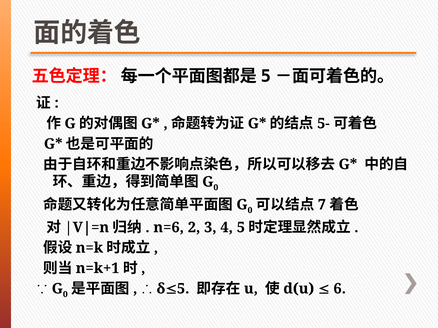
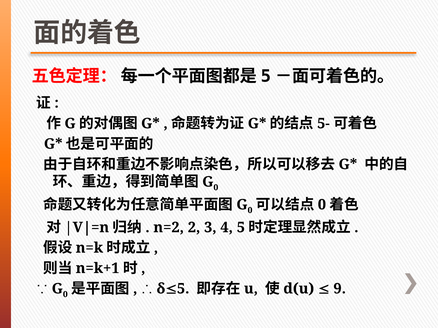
7: 7 -> 0 (322, 205)
n=6: n=6 -> n=2 (169, 228)
6: 6 -> 9 (340, 289)
